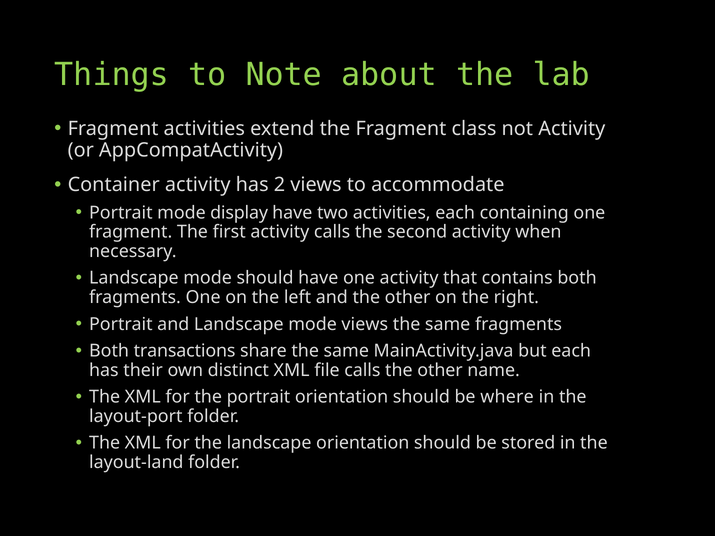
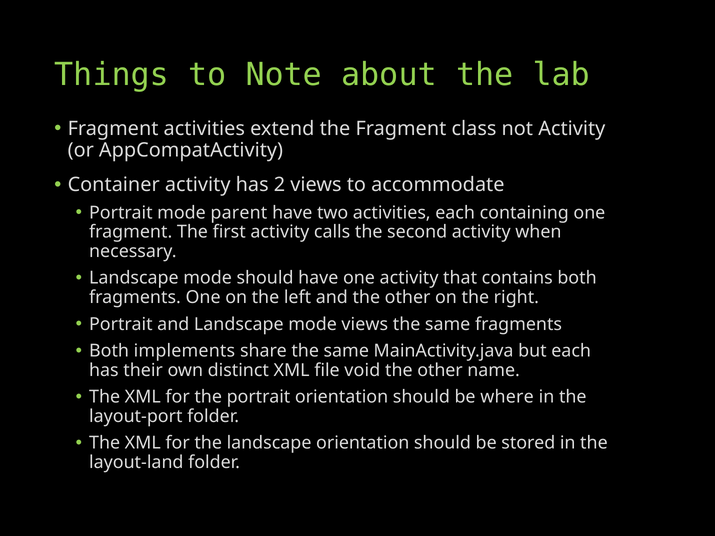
display: display -> parent (239, 213)
transactions: transactions -> implements (184, 351)
file calls: calls -> void (362, 370)
